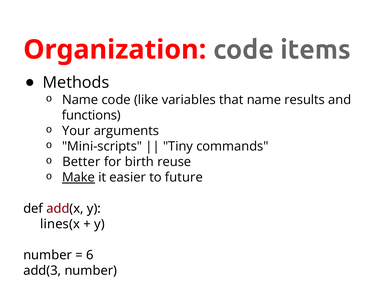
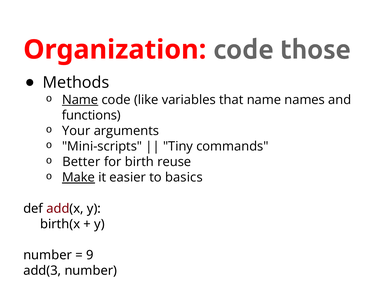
items: items -> those (316, 50)
Name underline: none -> present (80, 100)
results: results -> names (305, 100)
future: future -> basics (184, 177)
lines(x: lines(x -> birth(x (60, 224)
6: 6 -> 9 (90, 255)
